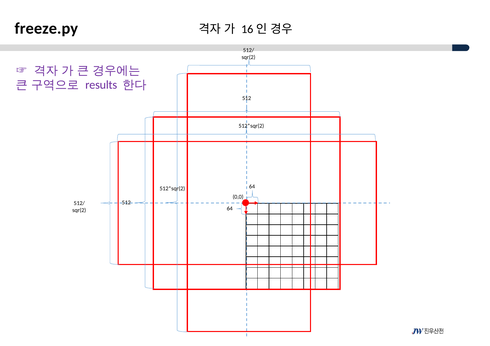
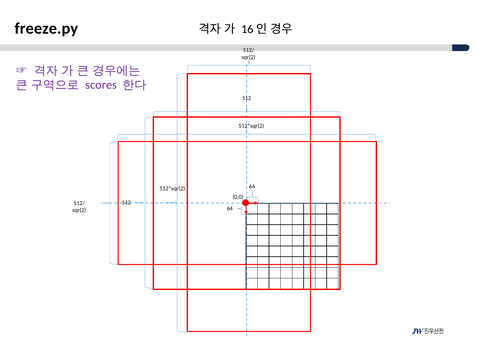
results: results -> scores (101, 85)
